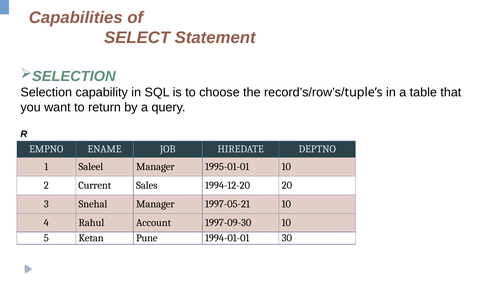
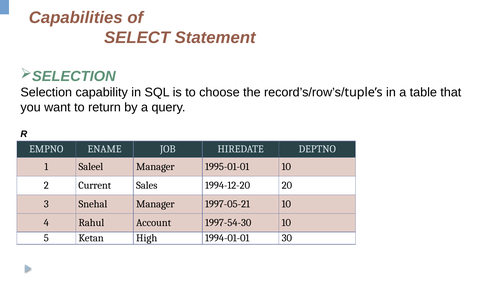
1997-09-30: 1997-09-30 -> 1997-54-30 (228, 223)
Pune: Pune -> High (147, 238)
